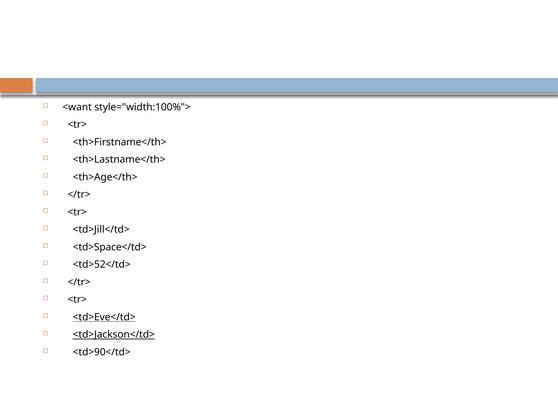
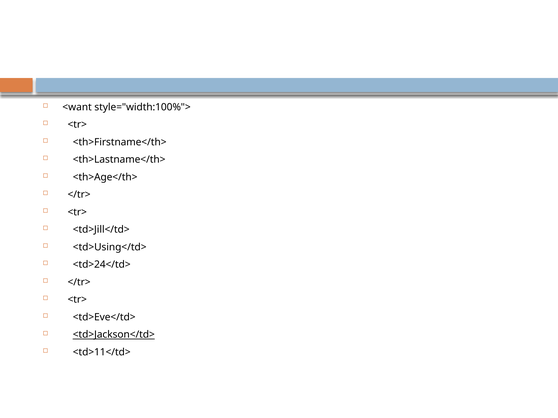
<td>Space</td>: <td>Space</td> -> <td>Using</td> (110, 247)
<td>52</td>: <td>52</td> -> <td>24</td> (102, 265)
<td>Eve</td> underline: present -> none (104, 318)
<td>90</td>: <td>90</td> -> <td>11</td> (102, 353)
